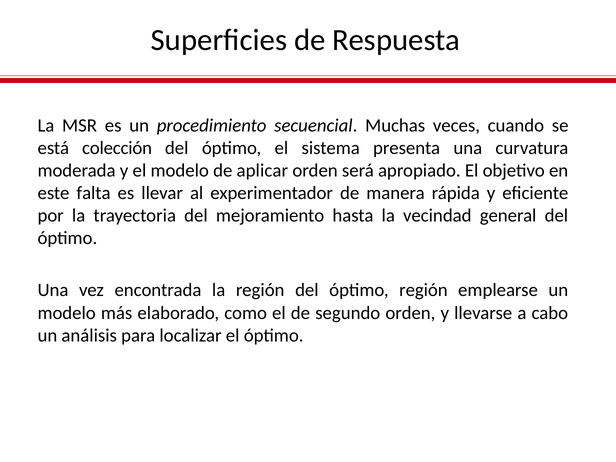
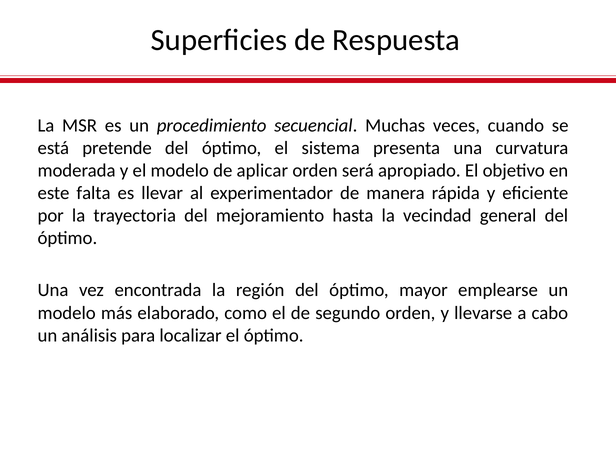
colección: colección -> pretende (117, 148)
óptimo región: región -> mayor (423, 290)
